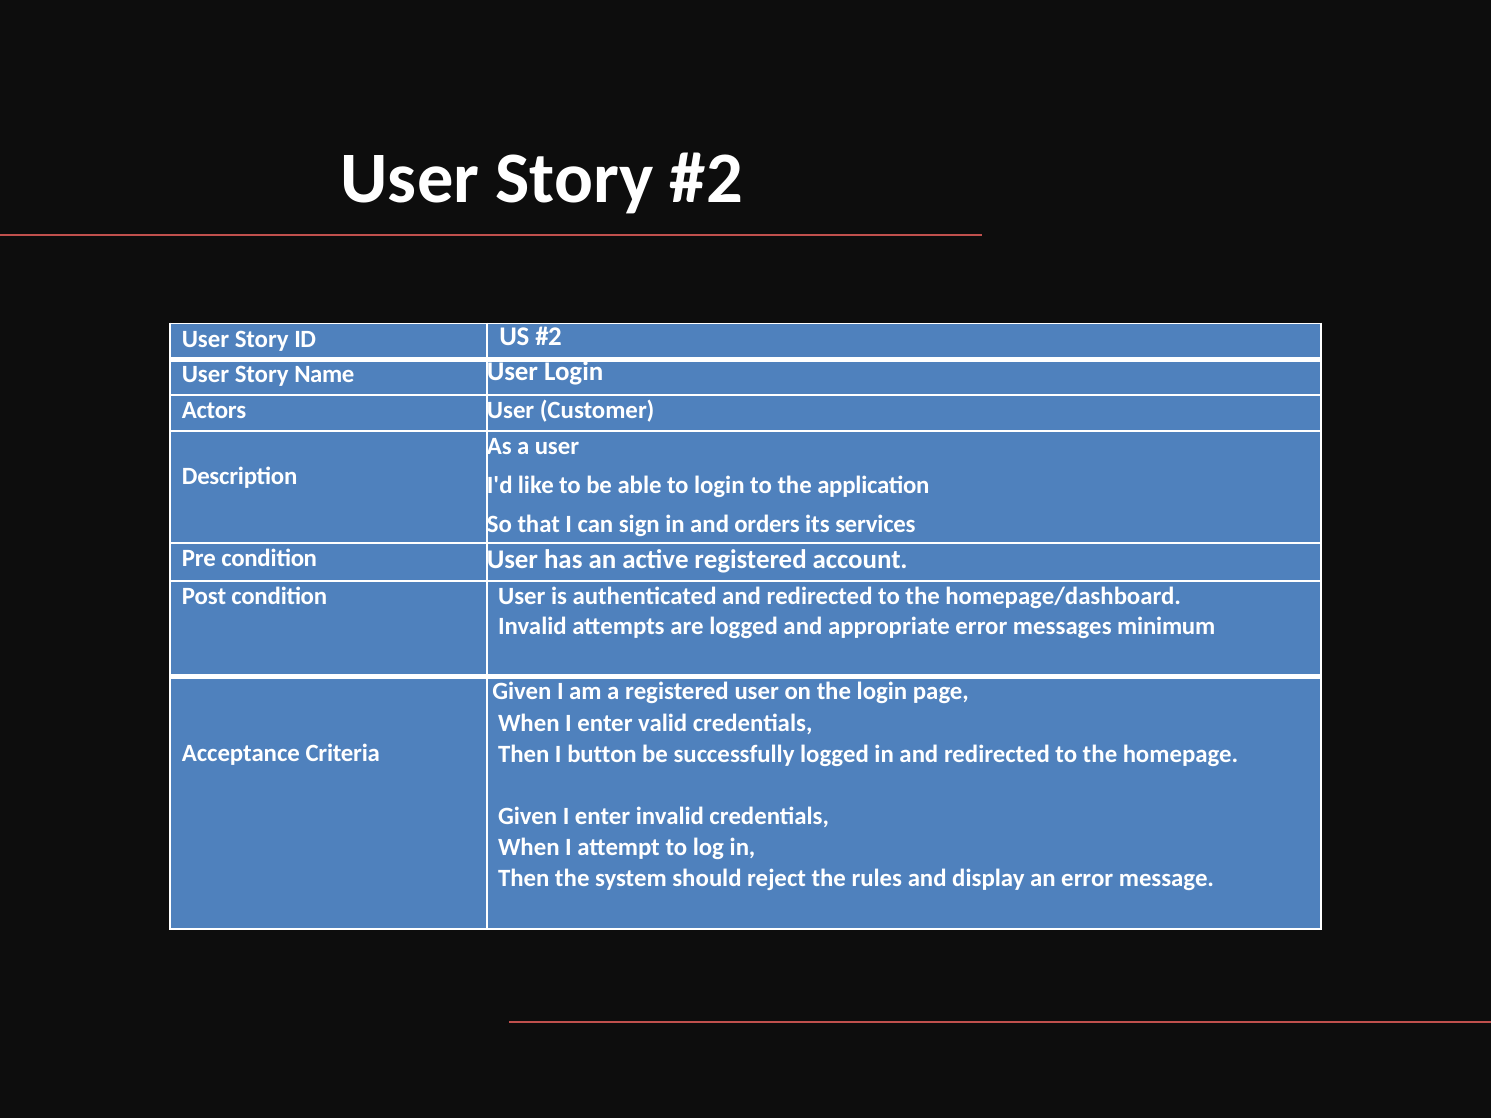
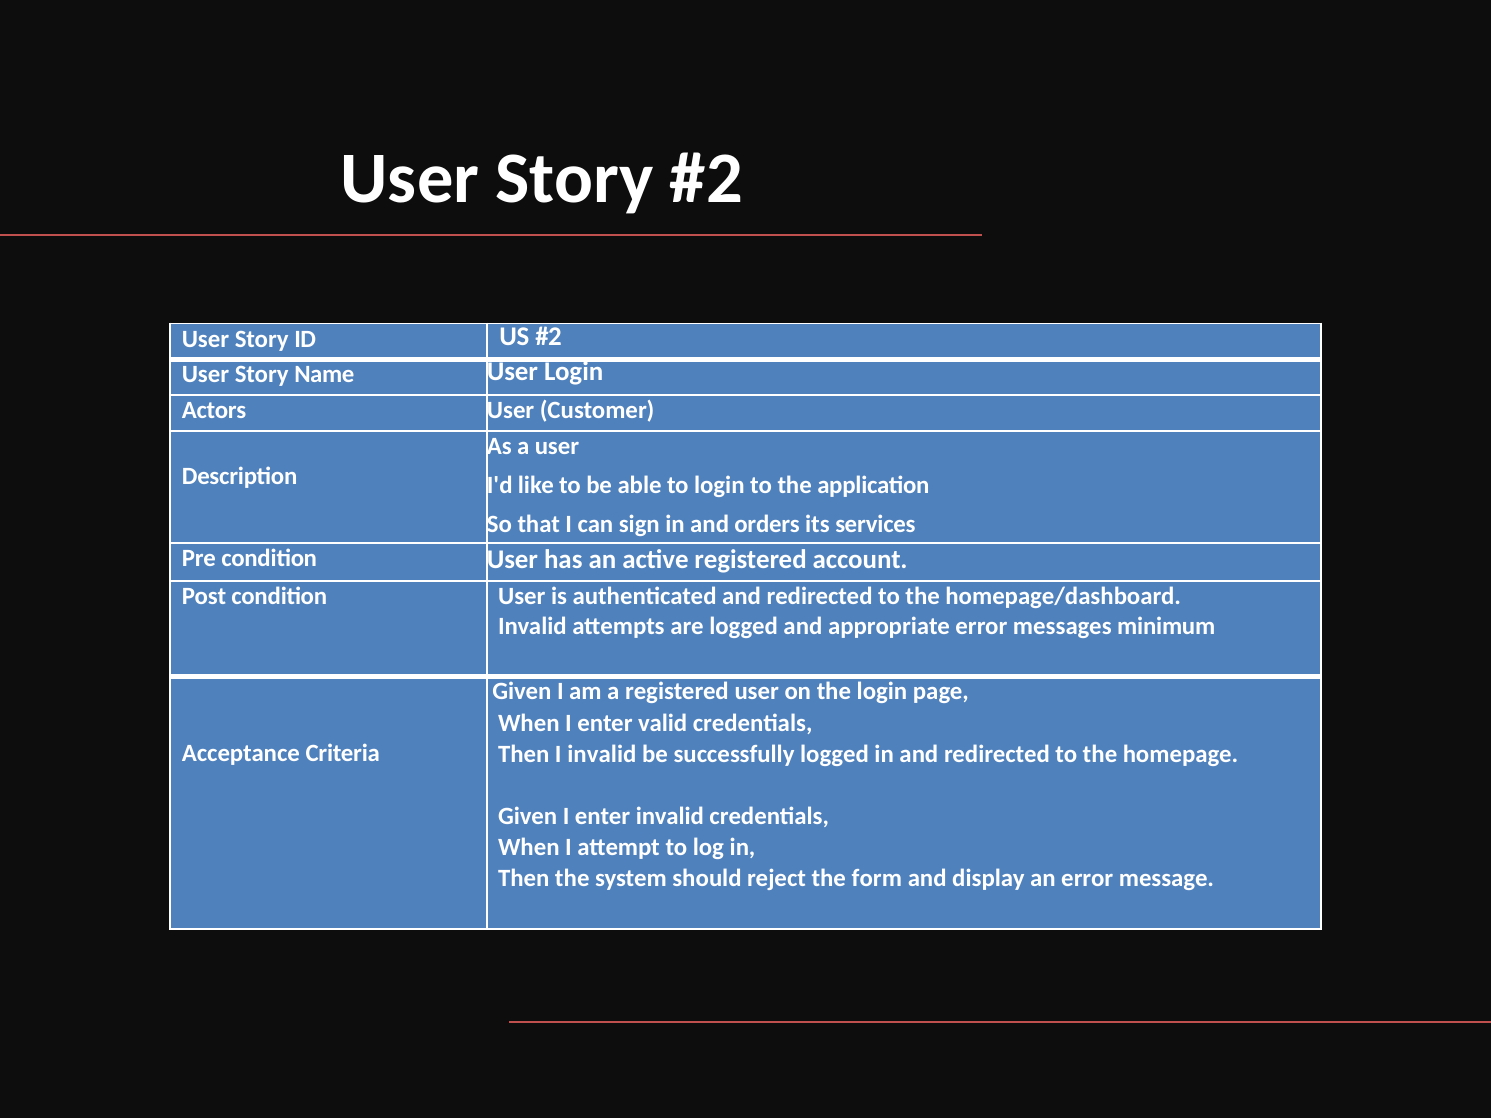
I button: button -> invalid (602, 754)
rules: rules -> form (877, 879)
